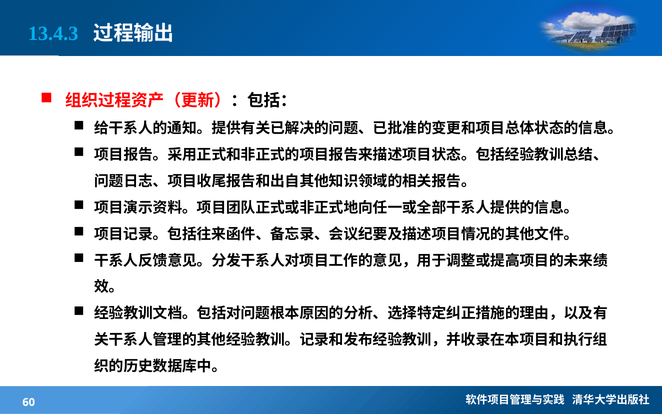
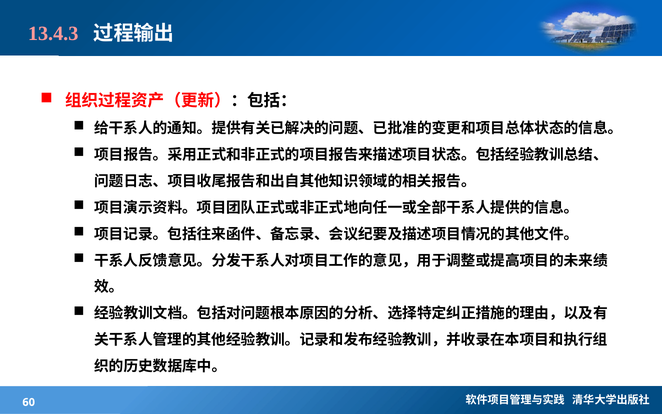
13.4.3 colour: light blue -> pink (53, 34)
